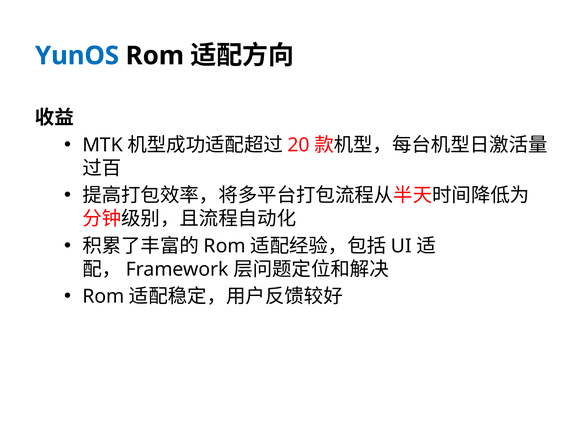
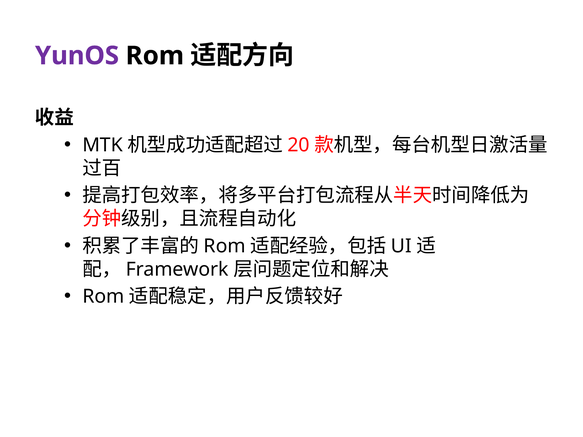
YunOS colour: blue -> purple (77, 56)
